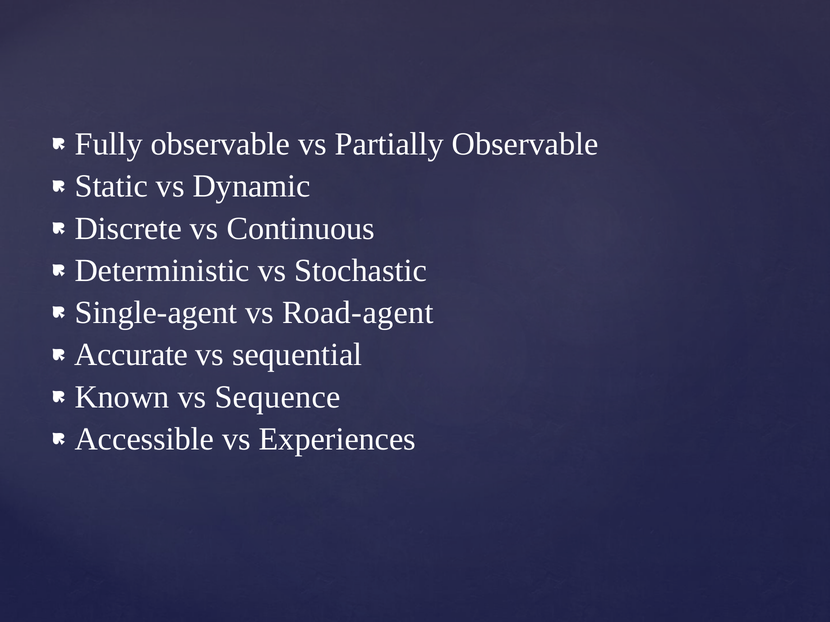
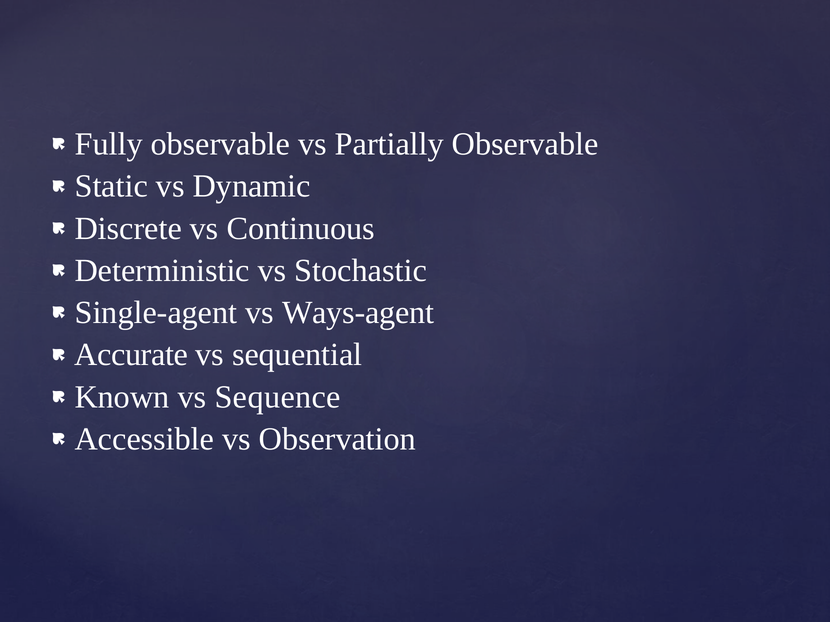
Road-agent: Road-agent -> Ways-agent (358, 313)
Experiences: Experiences -> Observation (337, 440)
